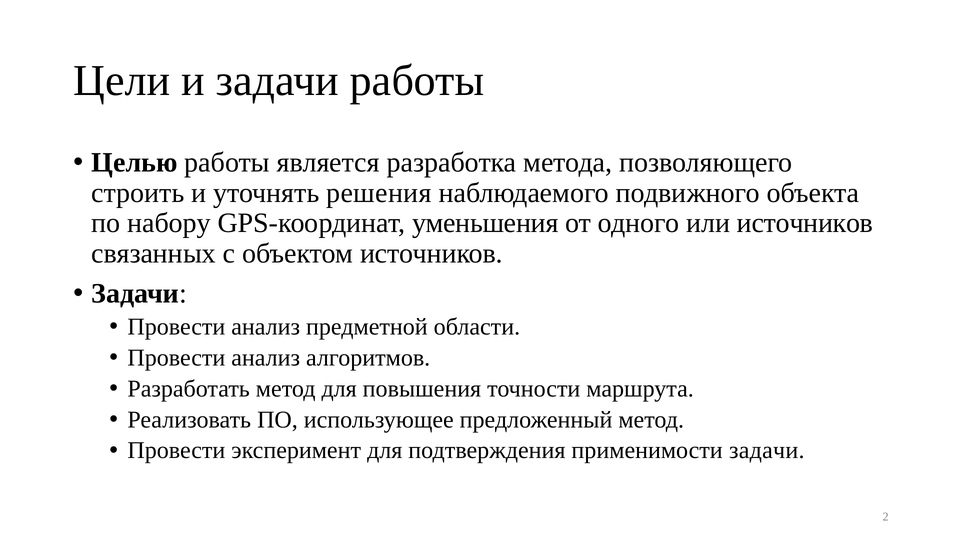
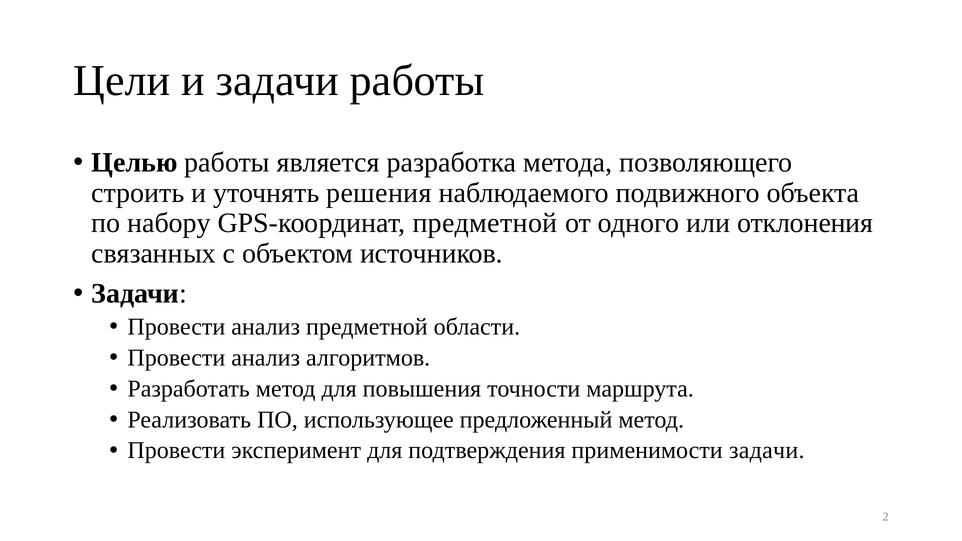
GPS-координат уменьшения: уменьшения -> предметной (485, 223)
или источников: источников -> отклонения (805, 223)
